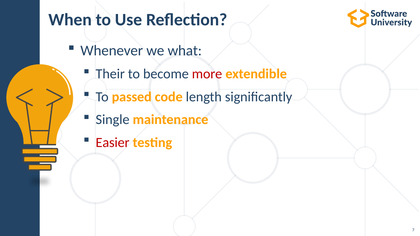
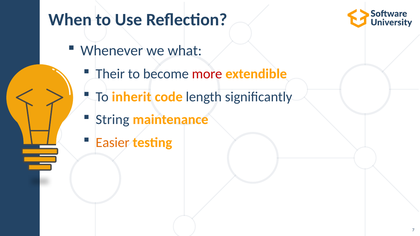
passed: passed -> inherit (132, 97)
Single: Single -> String (113, 120)
Easier colour: red -> orange (113, 143)
